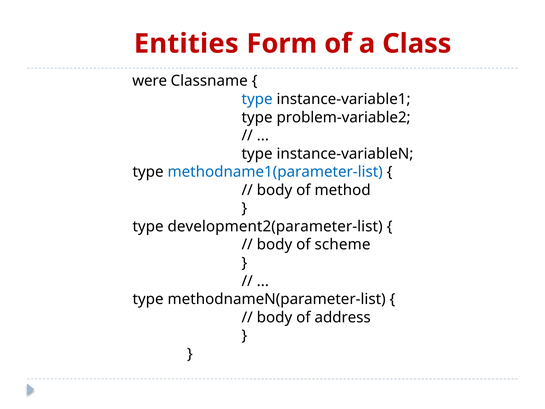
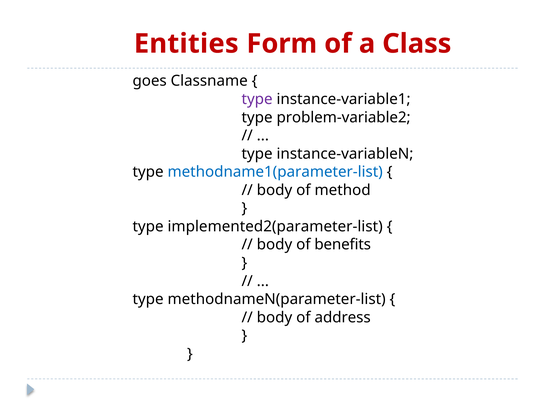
were: were -> goes (150, 81)
type colour: blue -> purple (257, 99)
development2(parameter-list: development2(parameter-list -> implemented2(parameter-list (275, 226)
scheme: scheme -> benefits (343, 244)
